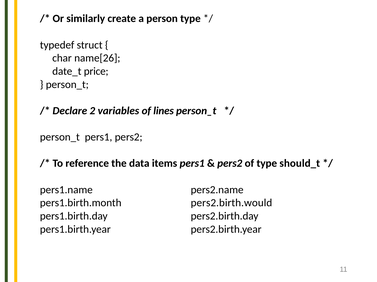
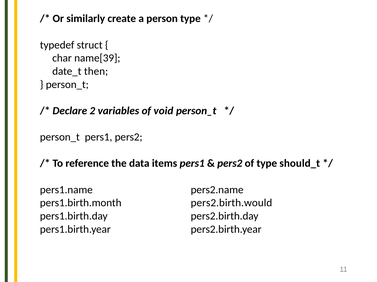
name[26: name[26 -> name[39 (97, 58)
price: price -> then (96, 71)
lines: lines -> void (163, 111)
